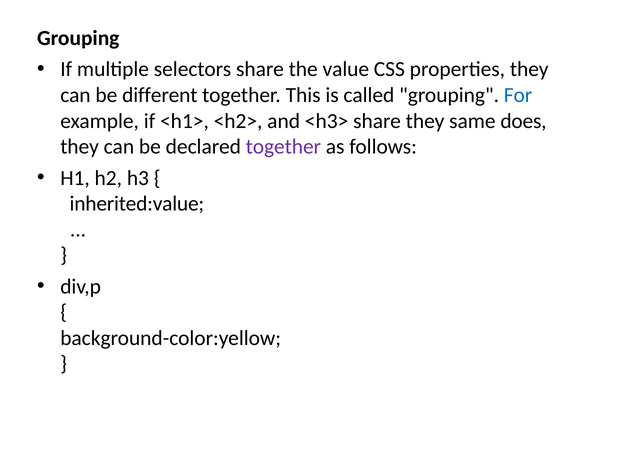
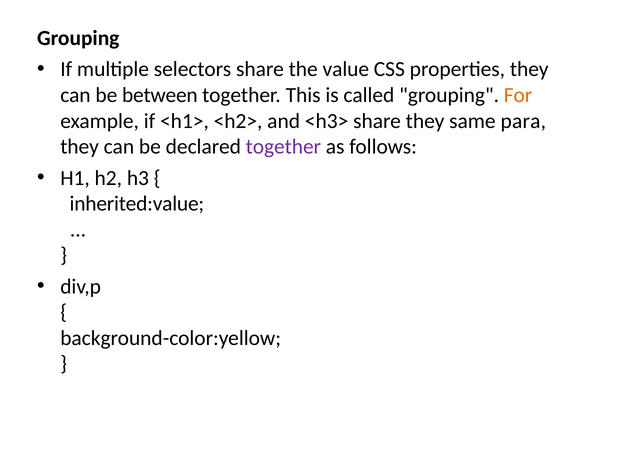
different: different -> between (160, 95)
For colour: blue -> orange (518, 95)
does: does -> para (523, 121)
